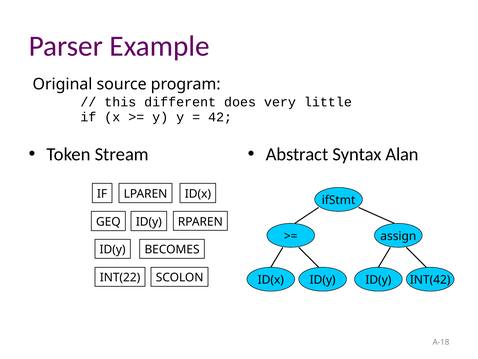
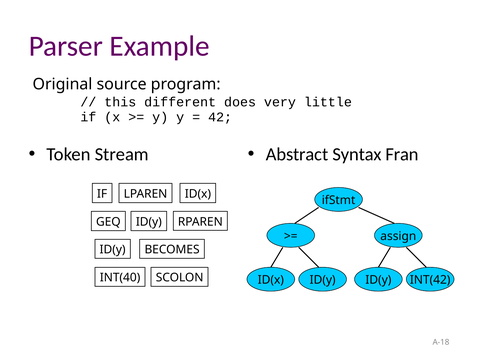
Alan: Alan -> Fran (402, 154)
INT(22: INT(22 -> INT(40 (120, 277)
